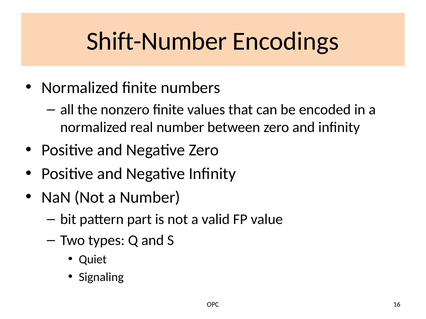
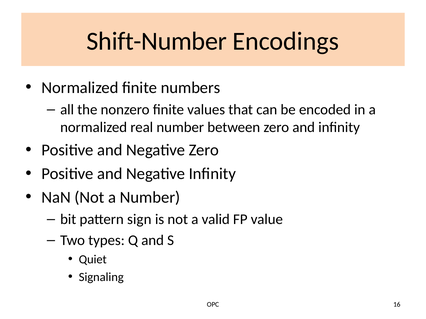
part: part -> sign (139, 220)
